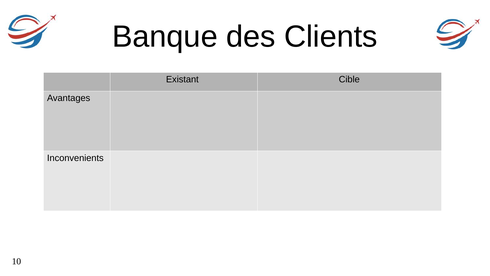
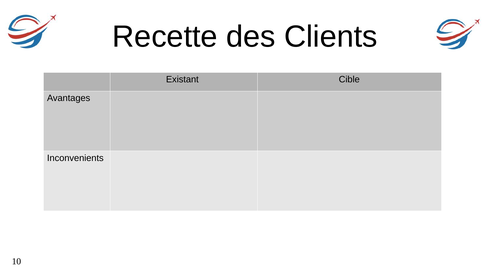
Banque: Banque -> Recette (165, 37)
